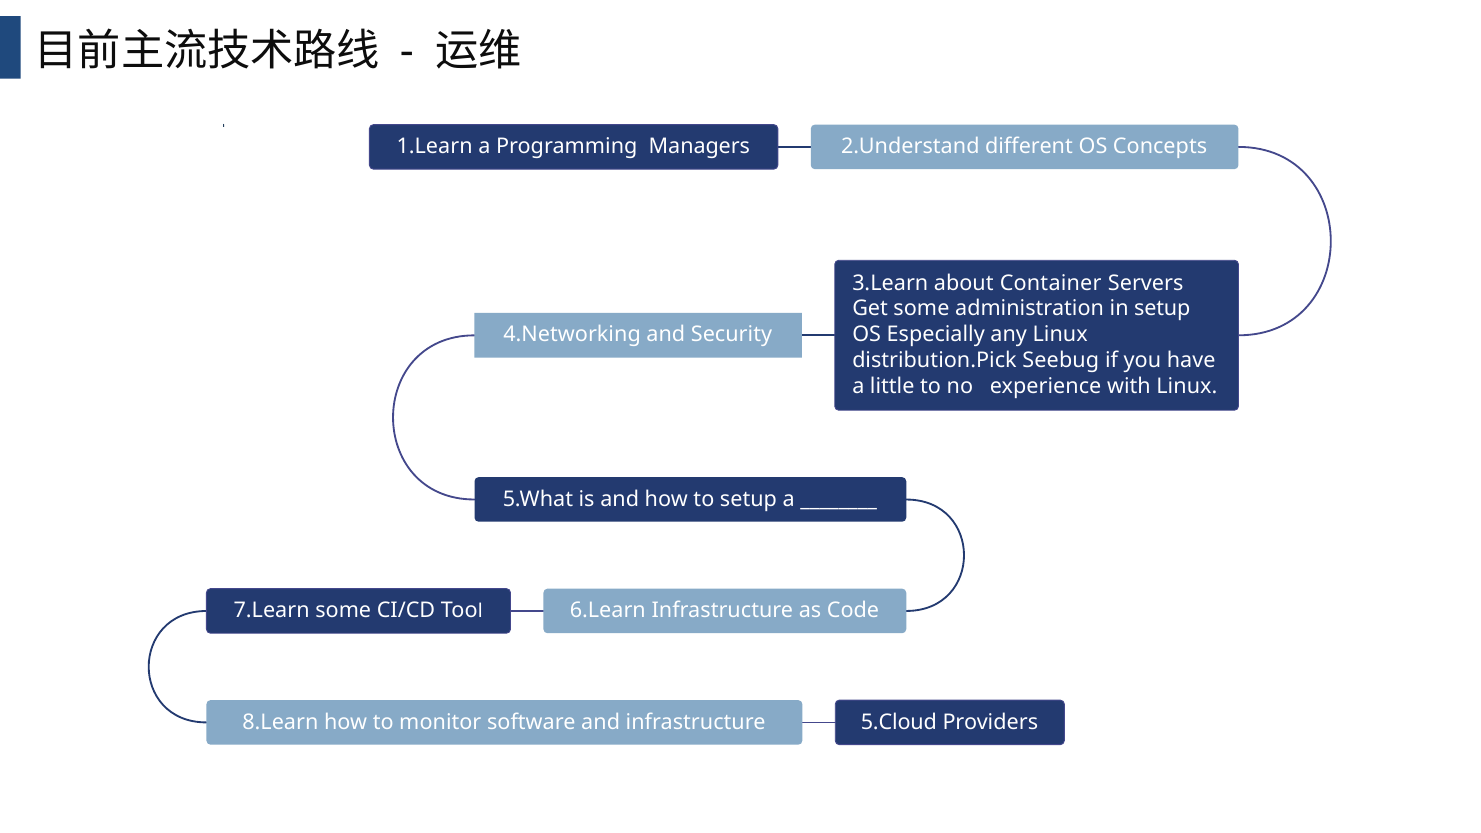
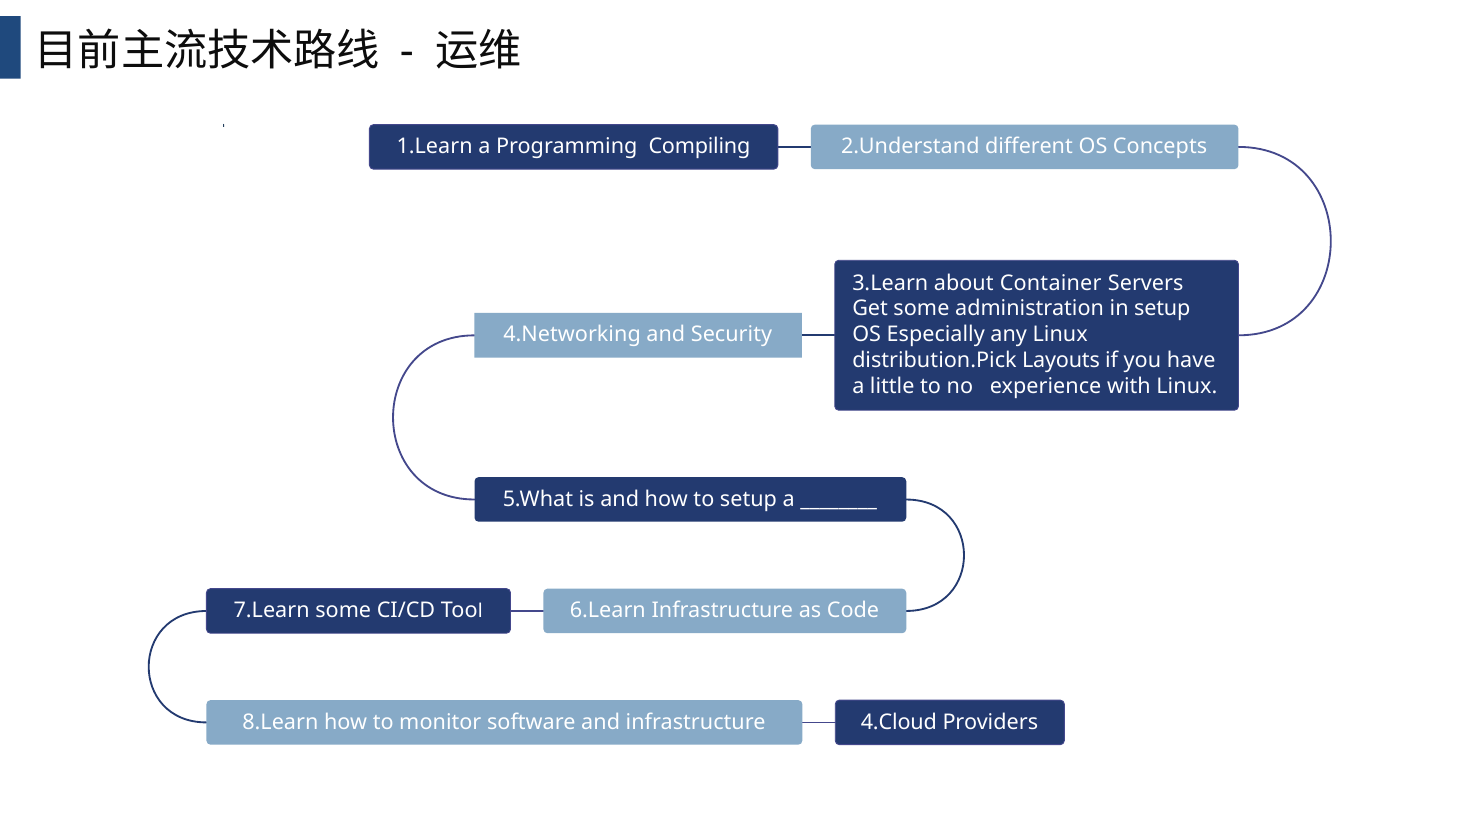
Managers: Managers -> Compiling (699, 146)
Seebug: Seebug -> Layouts (1061, 361)
5.Cloud: 5.Cloud -> 4.Cloud (899, 722)
